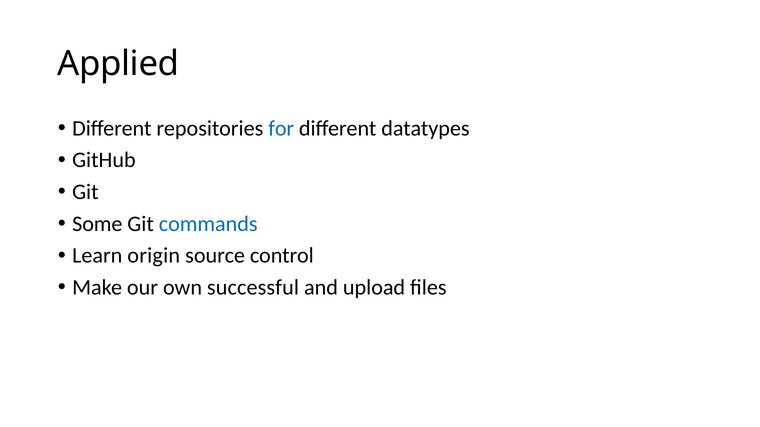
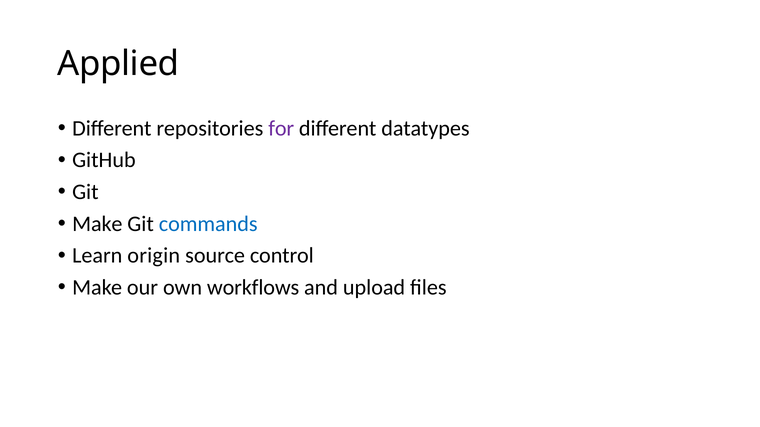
for colour: blue -> purple (281, 128)
Some: Some -> Make (97, 224)
successful: successful -> workflows (253, 288)
